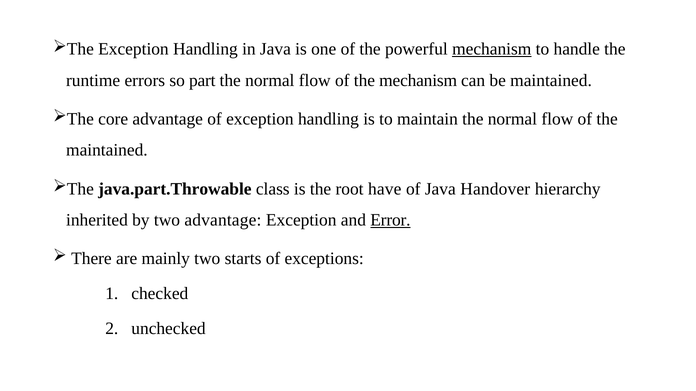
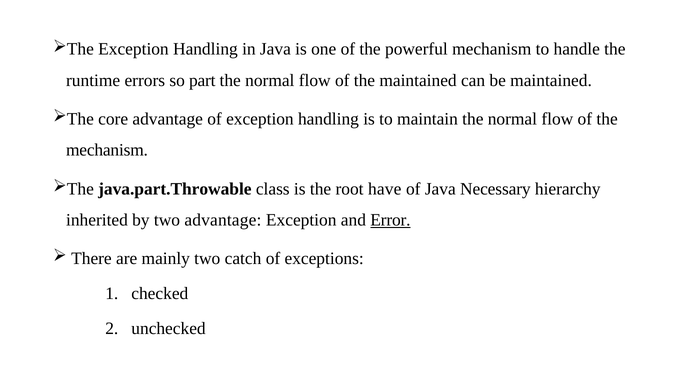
mechanism underline: present -> none (492, 49)
the mechanism: mechanism -> maintained (418, 81)
maintained: maintained -> mechanism (107, 150)
Handover: Handover -> Necessary (495, 189)
starts: starts -> catch (243, 259)
